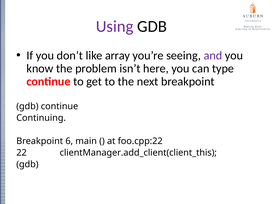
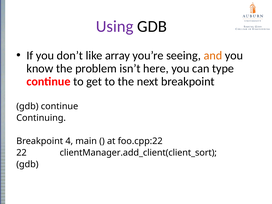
and colour: purple -> orange (213, 55)
6: 6 -> 4 (69, 141)
clientManager.add_client(client_this: clientManager.add_client(client_this -> clientManager.add_client(client_sort (138, 153)
